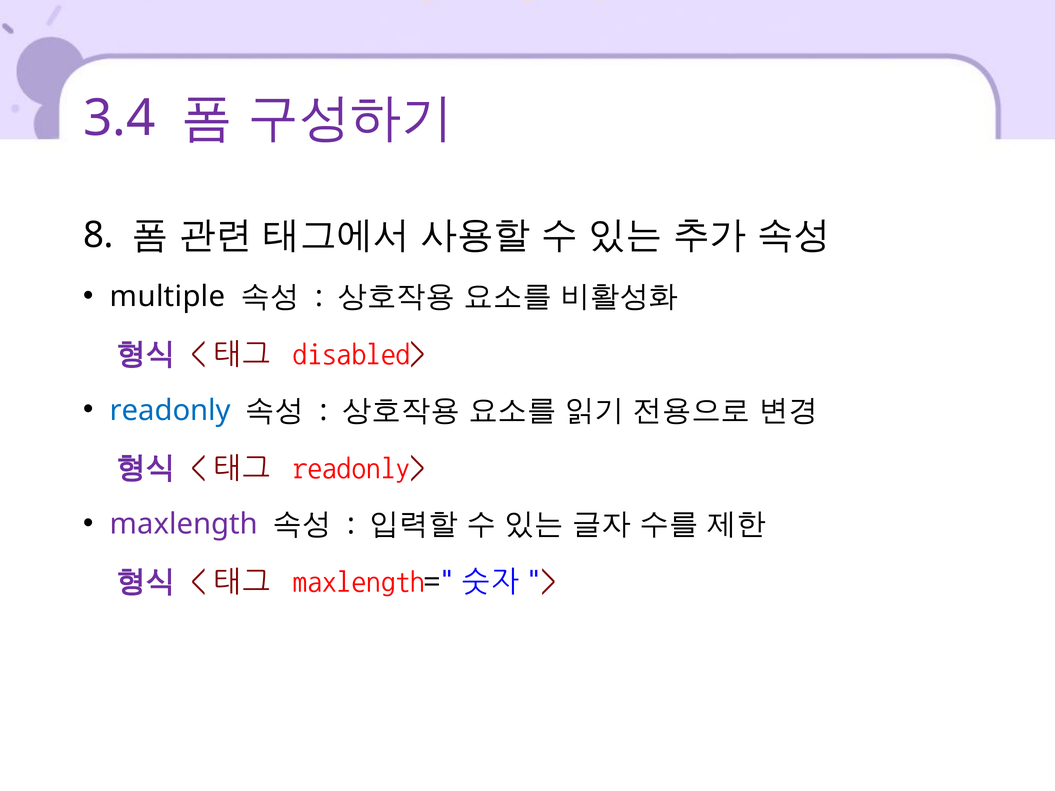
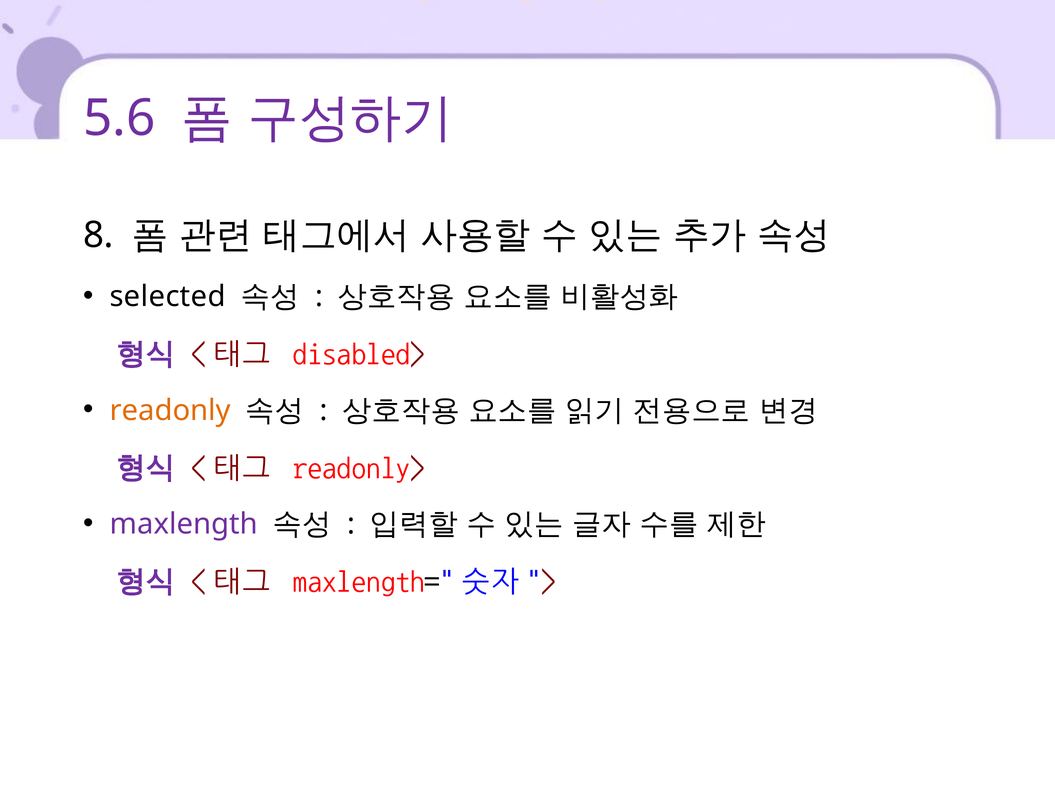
3.4: 3.4 -> 5.6 (119, 118)
multiple: multiple -> selected (168, 297)
readonly colour: blue -> orange (170, 411)
